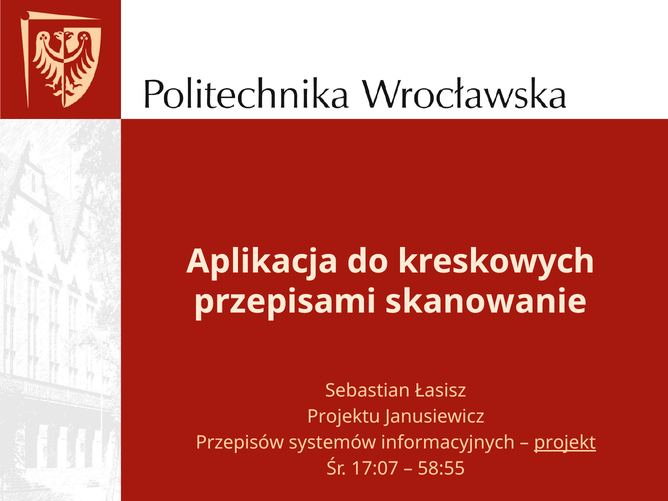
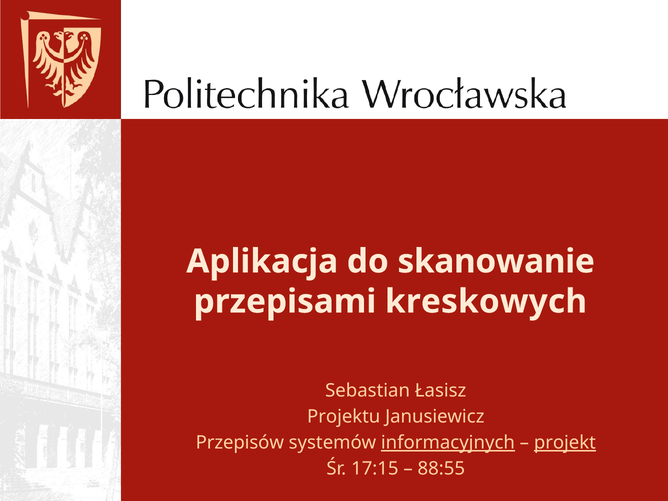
kreskowych: kreskowych -> skanowanie (496, 261)
skanowanie: skanowanie -> kreskowych (486, 302)
informacyjnych underline: none -> present (448, 443)
17:07: 17:07 -> 17:15 (375, 469)
58:55: 58:55 -> 88:55 (441, 469)
